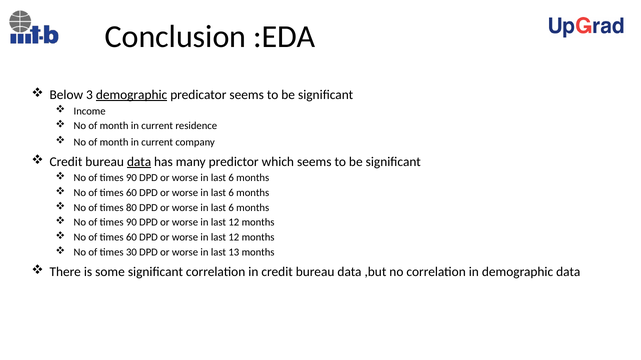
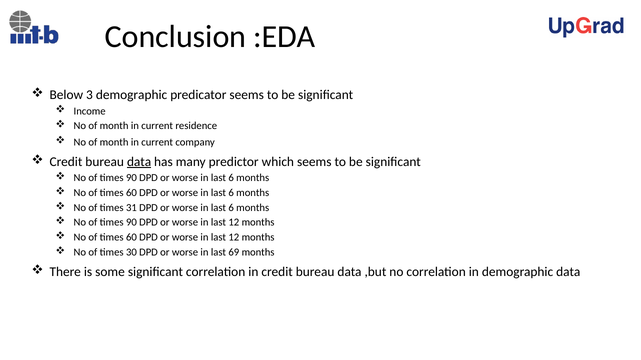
demographic underline: present -> none (132, 95)
80: 80 -> 31 (131, 208)
13: 13 -> 69 (234, 252)
